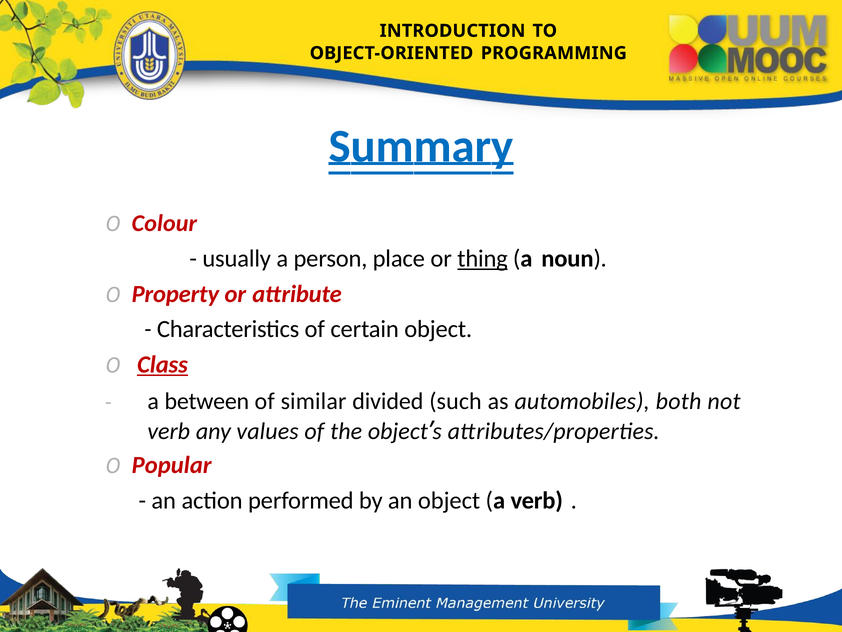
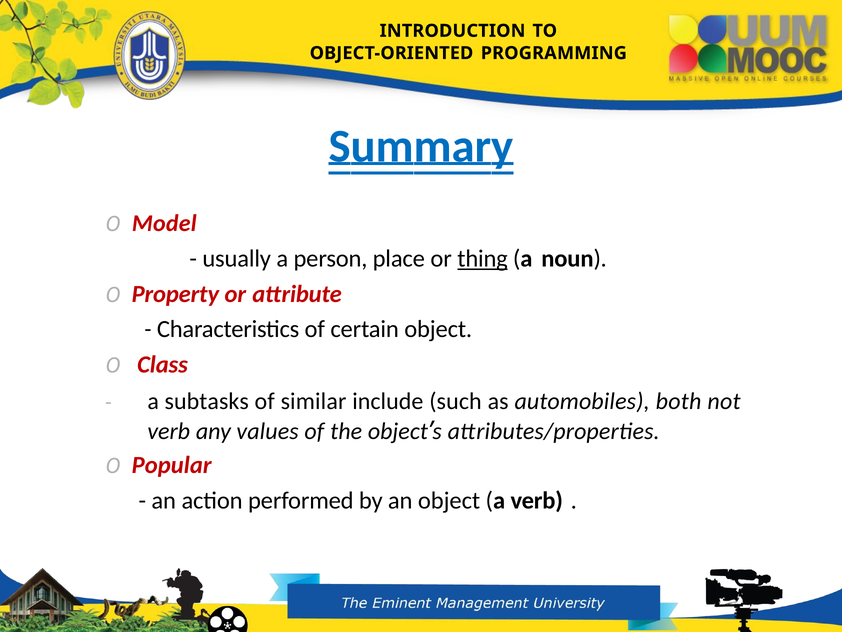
Colour: Colour -> Model (164, 223)
Class underline: present -> none (163, 364)
between: between -> subtasks (207, 401)
divided: divided -> include (388, 401)
